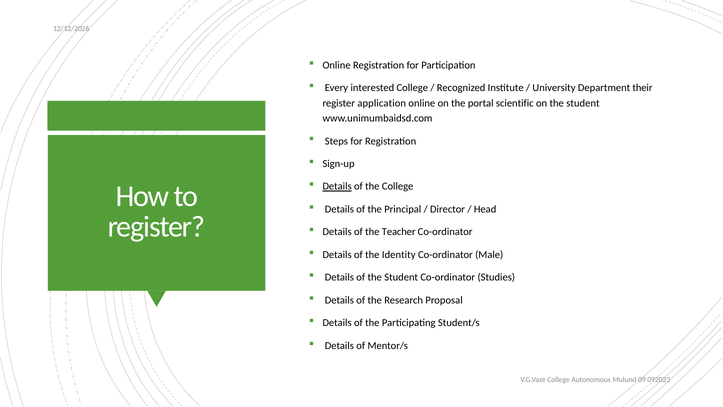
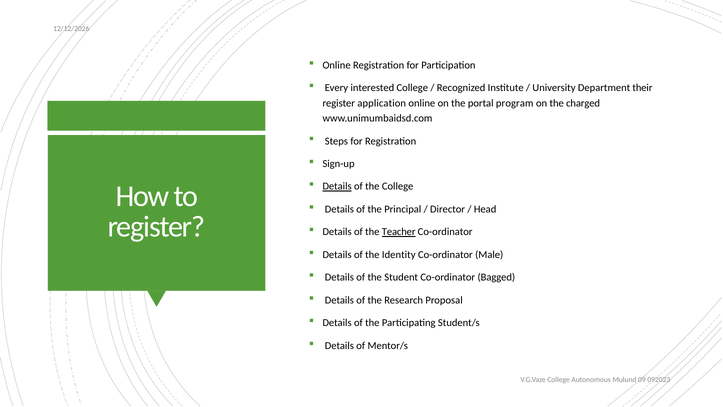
scientific: scientific -> program (515, 103)
on the student: student -> charged (583, 103)
Teacher underline: none -> present (399, 232)
Studies: Studies -> Bagged (496, 277)
